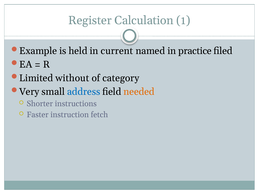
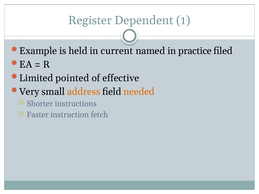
Calculation: Calculation -> Dependent (144, 20)
without: without -> pointed (72, 78)
category: category -> effective (121, 78)
address colour: blue -> orange (84, 92)
